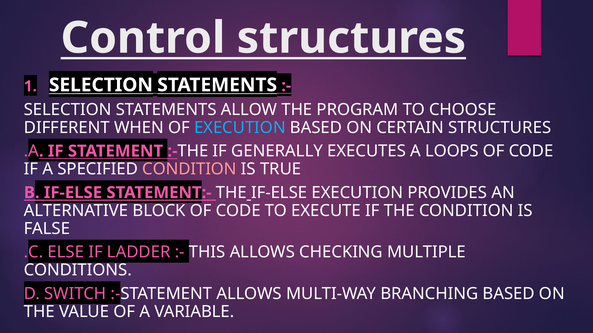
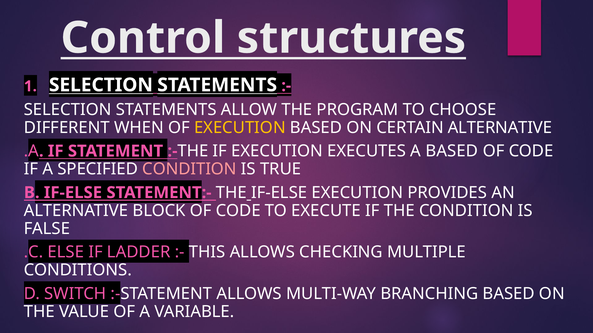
EXECUTION colour: light blue -> yellow (240, 128)
CERTAIN STRUCTURES: STRUCTURES -> ALTERNATIVE (500, 128)
IF GENERALLY: GENERALLY -> EXECUTION (277, 151)
A LOOPS: LOOPS -> BASED (452, 151)
